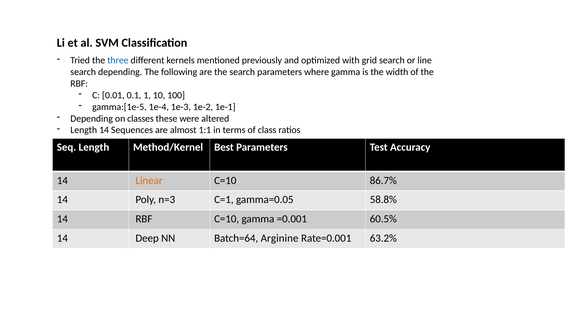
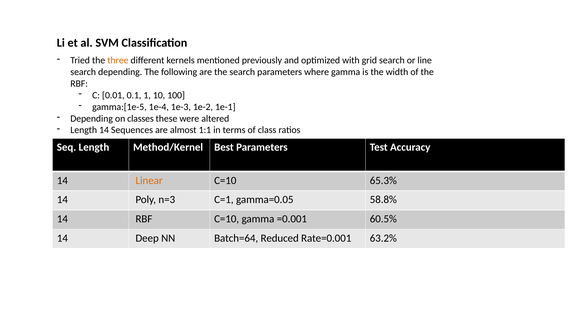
three colour: blue -> orange (118, 60)
86.7%: 86.7% -> 65.3% (383, 180)
Arginine: Arginine -> Reduced (280, 238)
